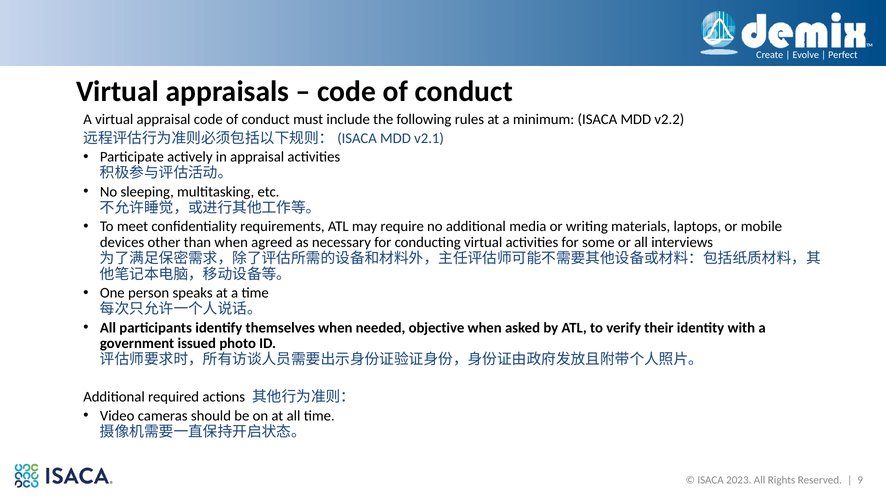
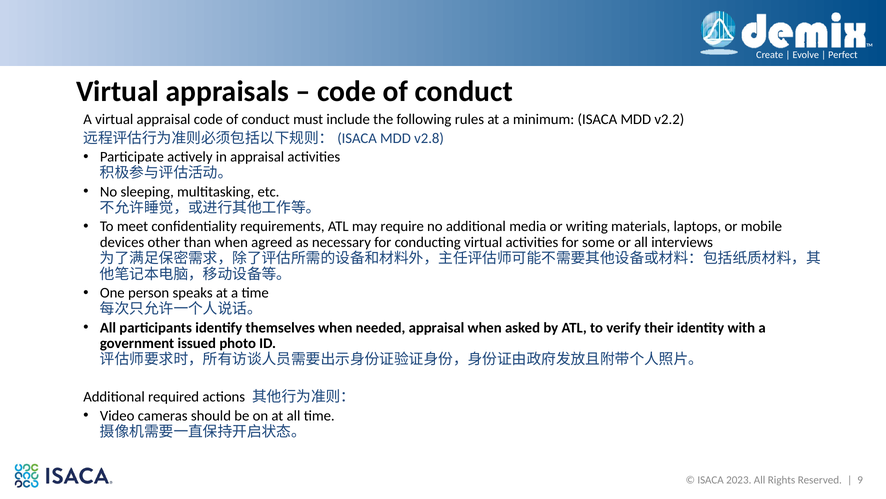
v2.1: v2.1 -> v2.8 (429, 138)
needed objective: objective -> appraisal (436, 327)
